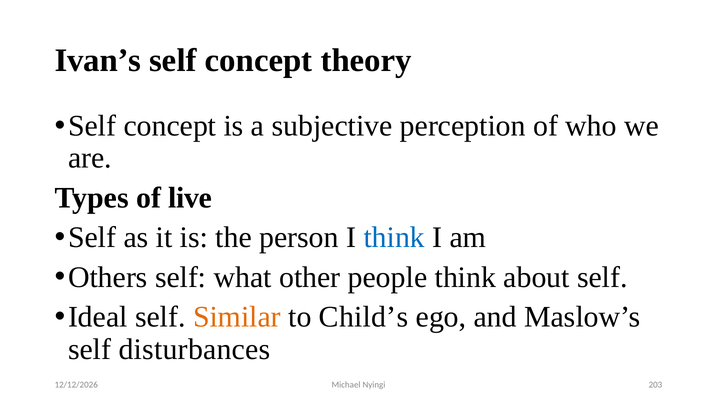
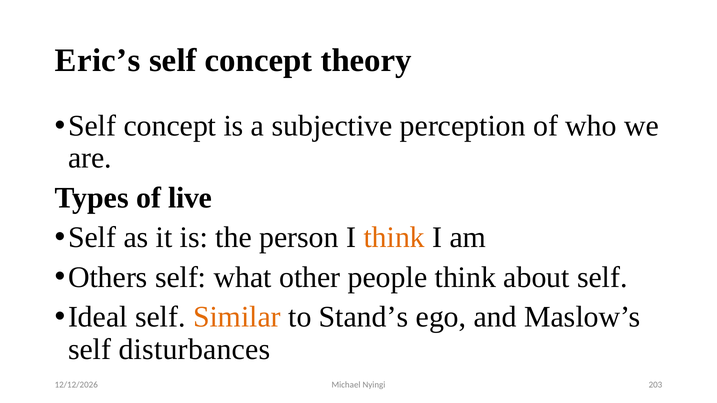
Ivan’s: Ivan’s -> Eric’s (98, 60)
think colour: blue -> orange (394, 238)
Child’s: Child’s -> Stand’s (364, 317)
